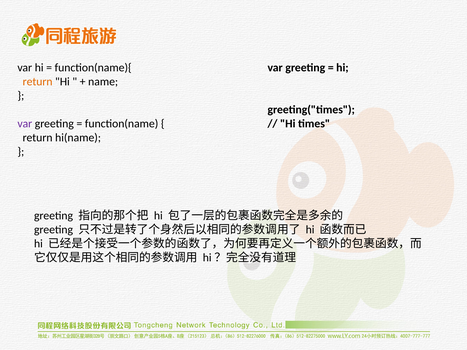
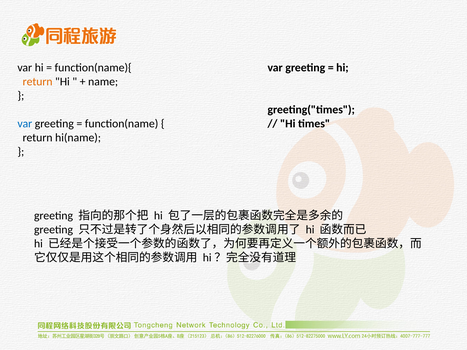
var colour: purple -> blue (25, 124)
